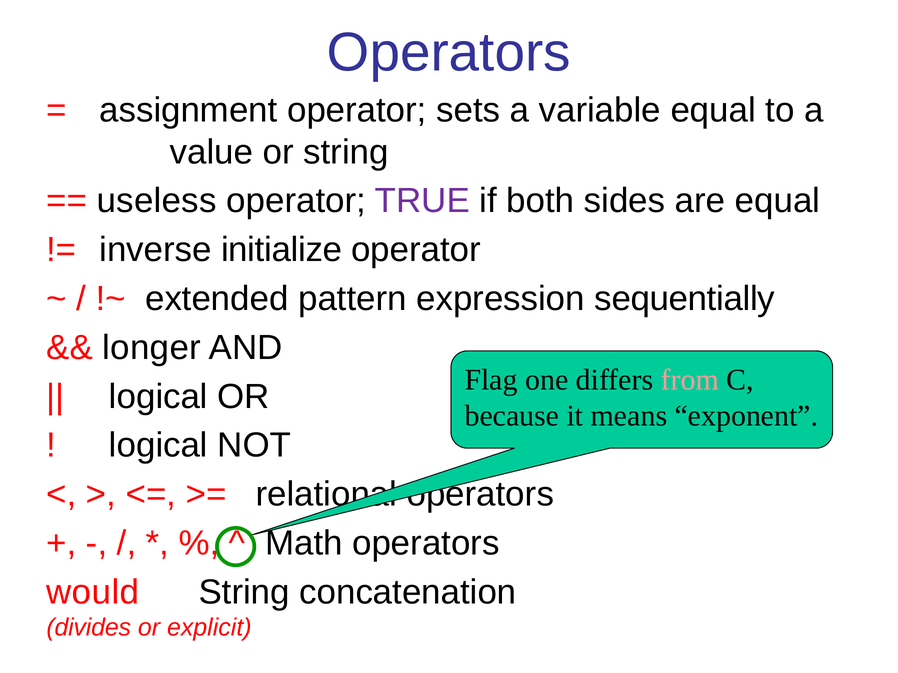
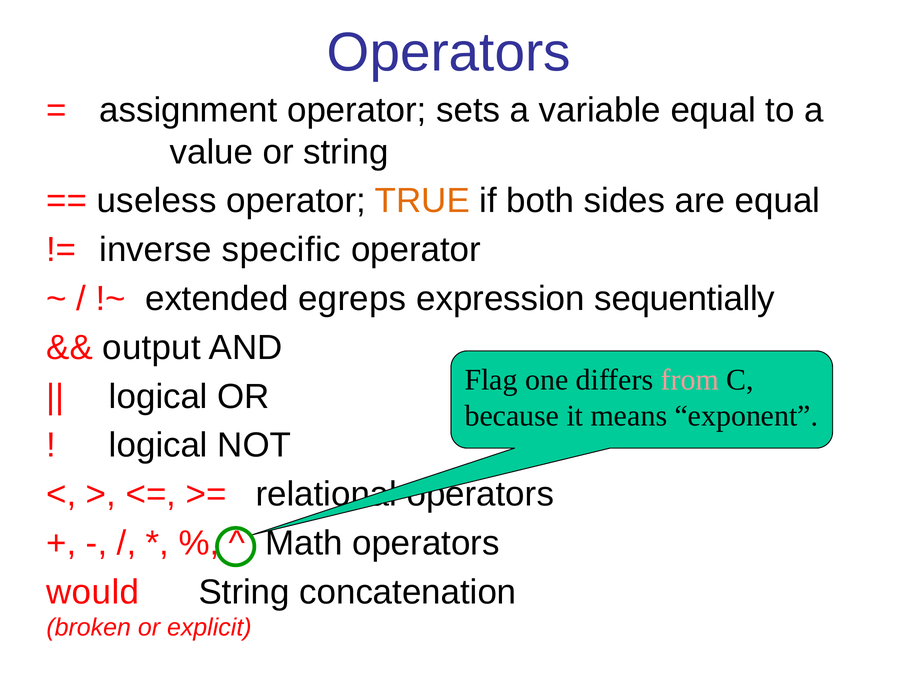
TRUE colour: purple -> orange (422, 201)
initialize: initialize -> specific (281, 250)
pattern: pattern -> egreps (352, 299)
longer: longer -> output (152, 348)
divides: divides -> broken (89, 628)
